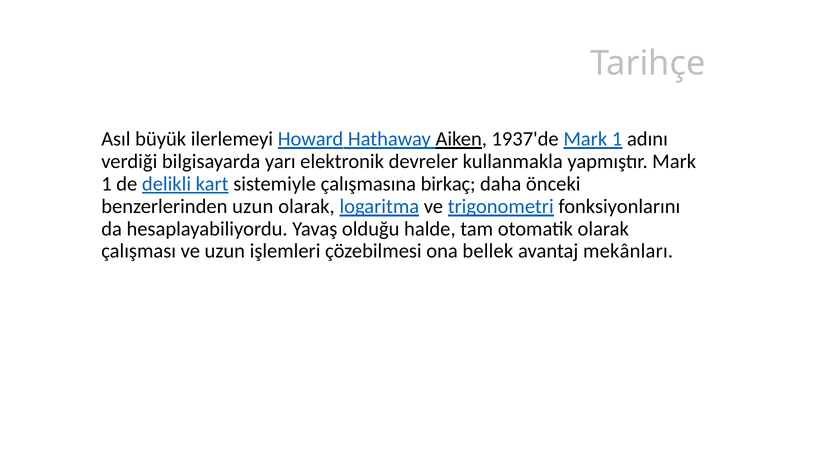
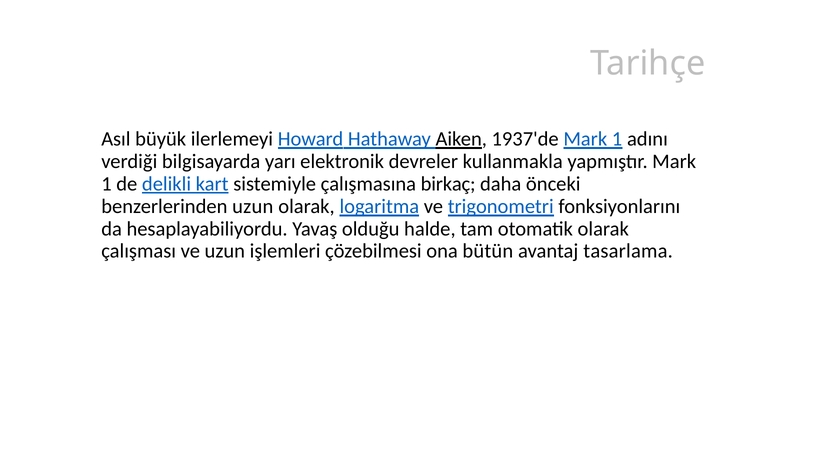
bellek: bellek -> bütün (488, 251)
mekânları: mekânları -> tasarlama (628, 251)
